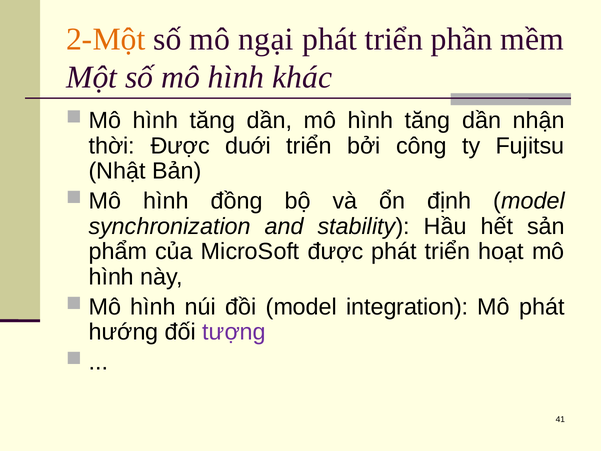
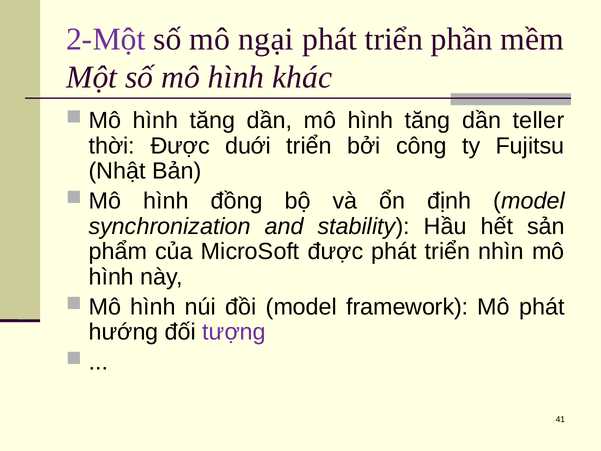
2-Một colour: orange -> purple (106, 39)
nhận: nhận -> teller (539, 121)
hoạt: hoạt -> nhìn (501, 252)
integration: integration -> framework (407, 307)
